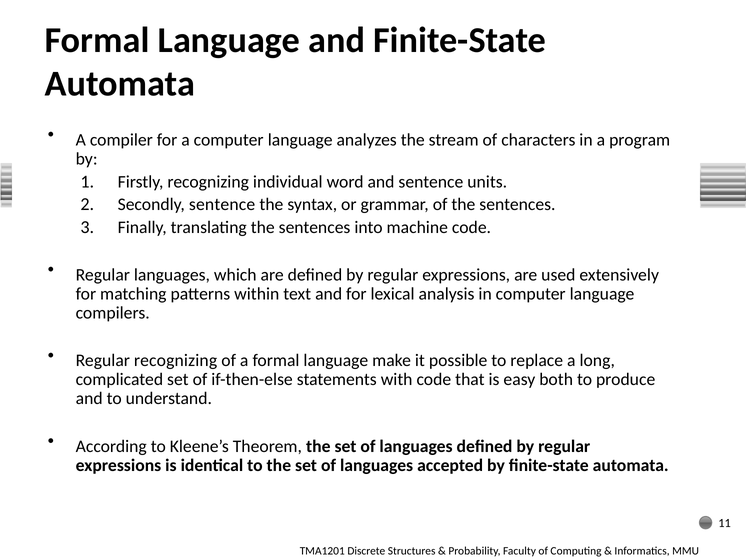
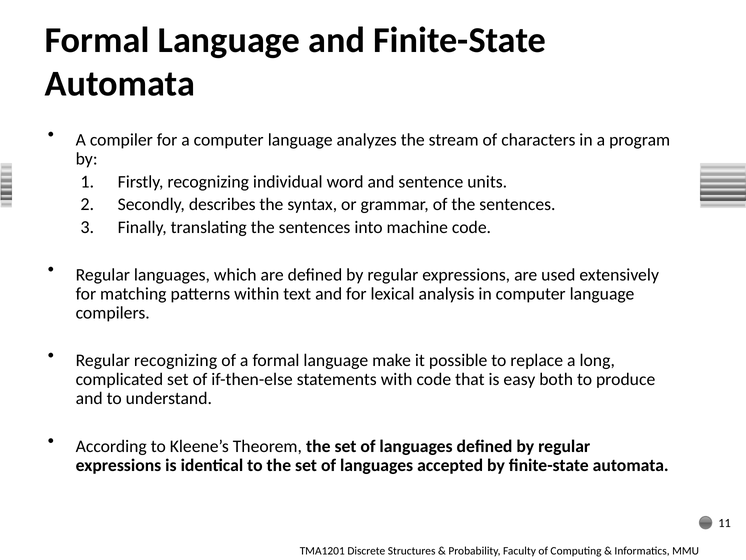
Secondly sentence: sentence -> describes (222, 204)
